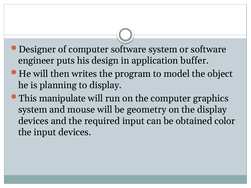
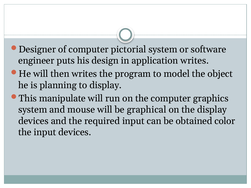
computer software: software -> pictorial (129, 49)
application buffer: buffer -> writes (195, 61)
geometry: geometry -> graphical (147, 110)
